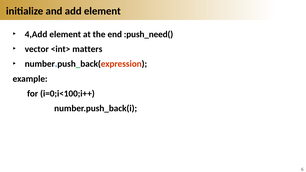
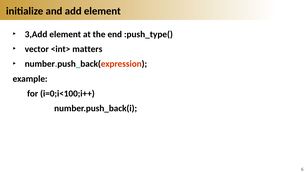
4,Add: 4,Add -> 3,Add (36, 34)
:push_need(: :push_need( -> :push_type( (148, 34)
